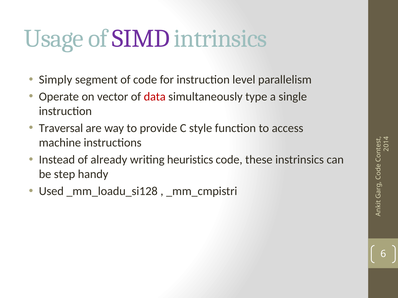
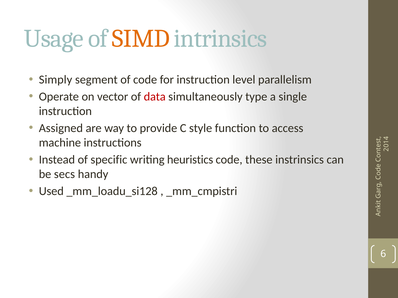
SIMD colour: purple -> orange (141, 39)
Traversal: Traversal -> Assigned (61, 128)
already: already -> specific (109, 160)
step: step -> secs (64, 174)
